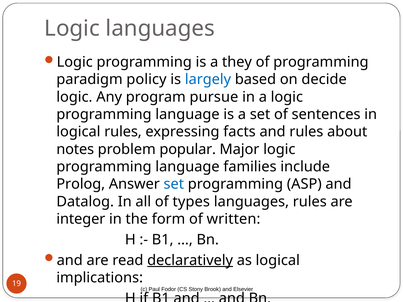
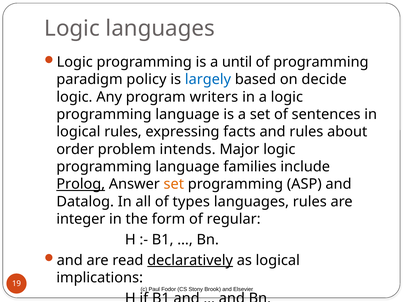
they: they -> until (237, 62)
pursue: pursue -> writers (214, 97)
notes: notes -> order (75, 149)
popular: popular -> intends (188, 149)
Prolog underline: none -> present (81, 184)
set colour: blue -> orange (174, 184)
written: written -> regular (234, 219)
